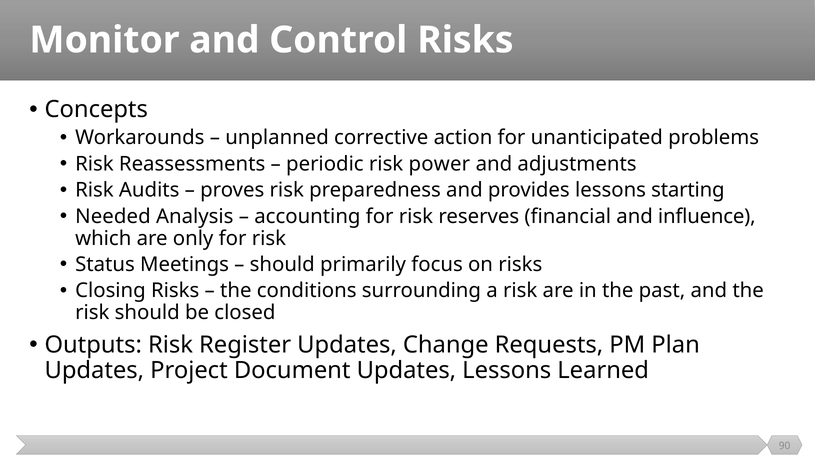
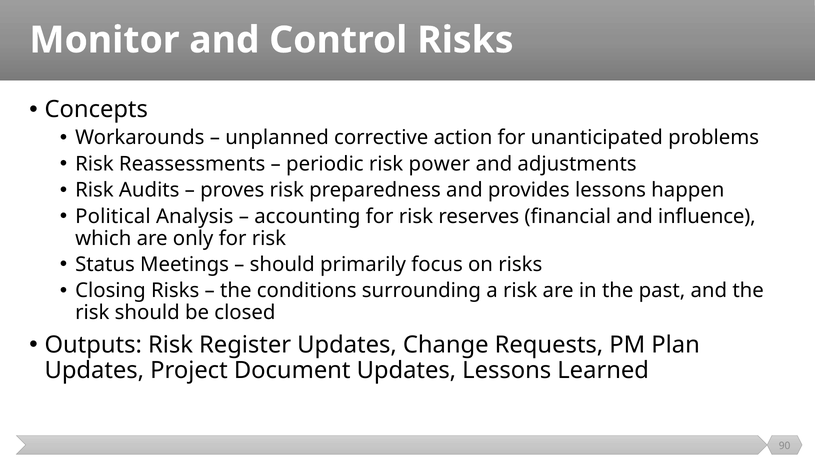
starting: starting -> happen (688, 190)
Needed: Needed -> Political (113, 217)
